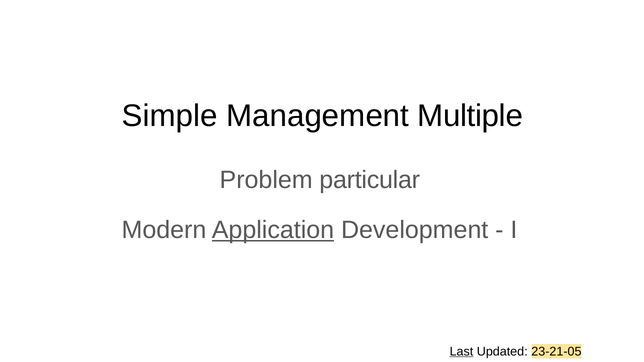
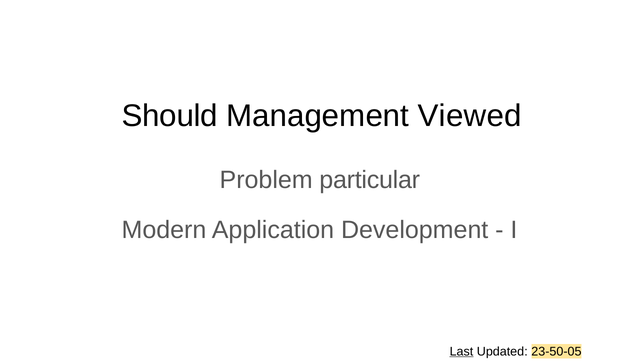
Simple: Simple -> Should (170, 116)
Multiple: Multiple -> Viewed (470, 116)
Application underline: present -> none (273, 230)
23-21-05: 23-21-05 -> 23-50-05 (556, 352)
